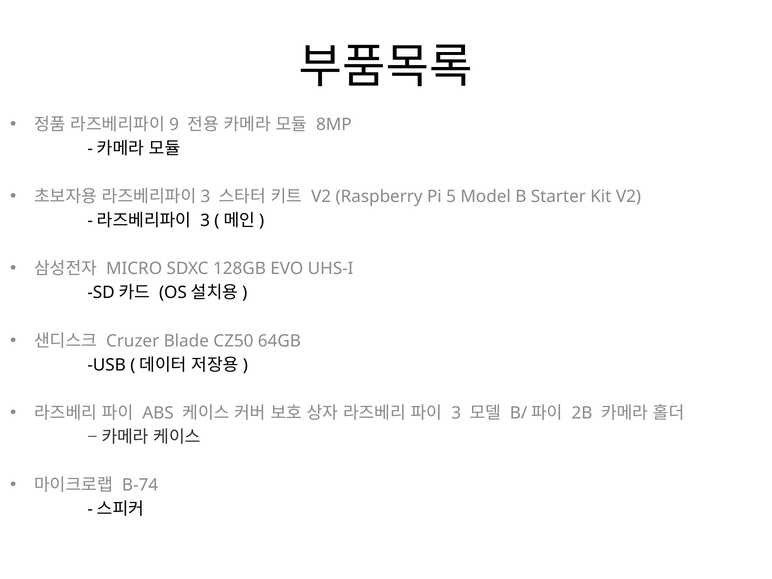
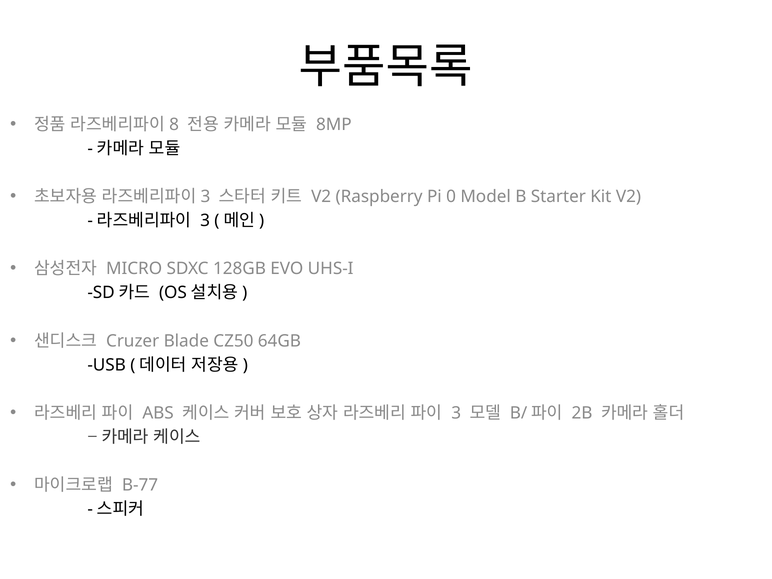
9: 9 -> 8 (174, 125)
5: 5 -> 0 (451, 197)
B-74: B-74 -> B-77 (140, 485)
